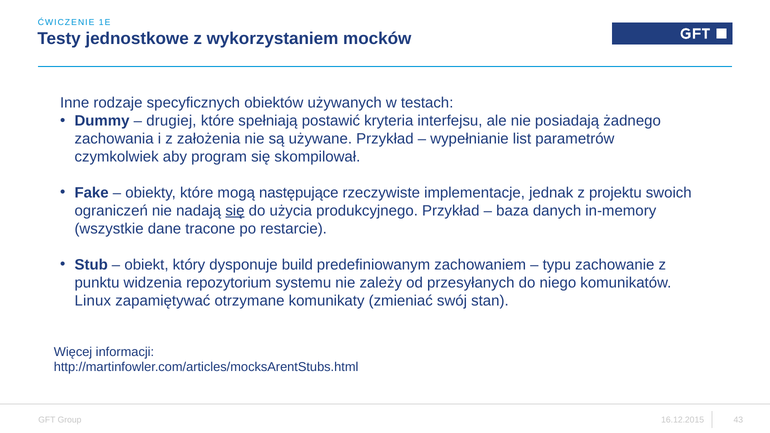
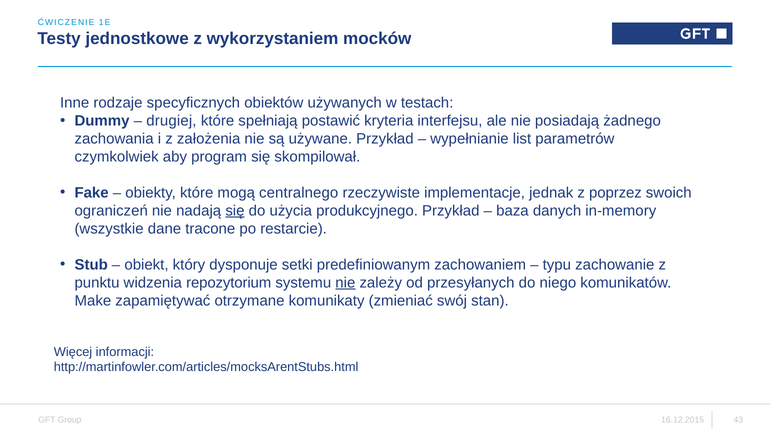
następujące: następujące -> centralnego (299, 193)
projektu: projektu -> poprzez (615, 193)
build: build -> setki (297, 265)
nie underline: none -> present (345, 283)
Linux: Linux -> Make (93, 301)
